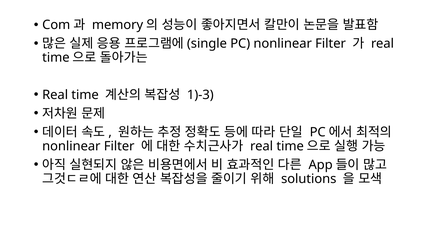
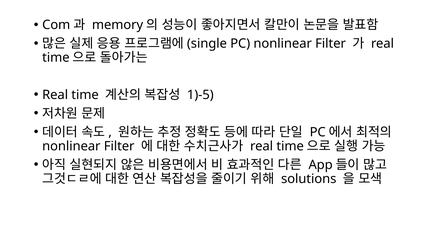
1)-3: 1)-3 -> 1)-5 (200, 95)
